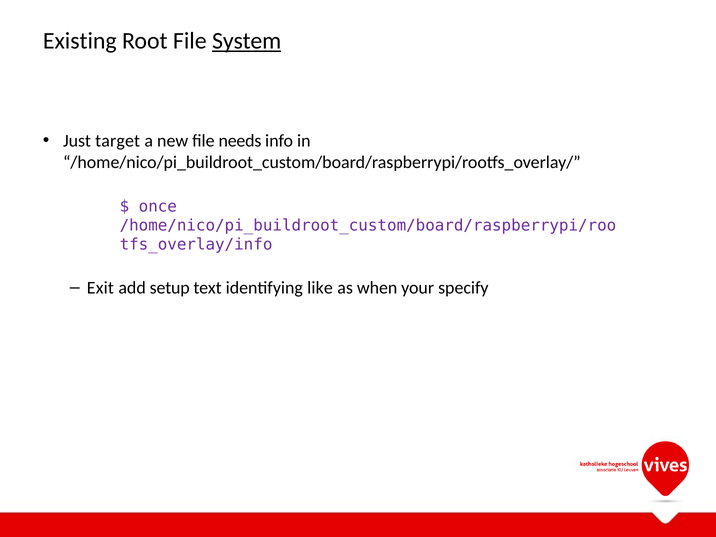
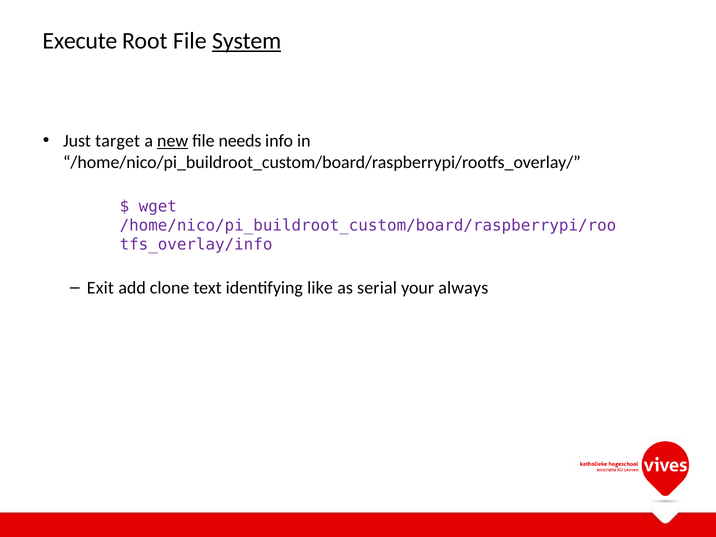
Existing: Existing -> Execute (80, 41)
new underline: none -> present (173, 141)
once: once -> wget (158, 207)
setup: setup -> clone (170, 288)
when: when -> serial (377, 288)
specify: specify -> always (463, 288)
